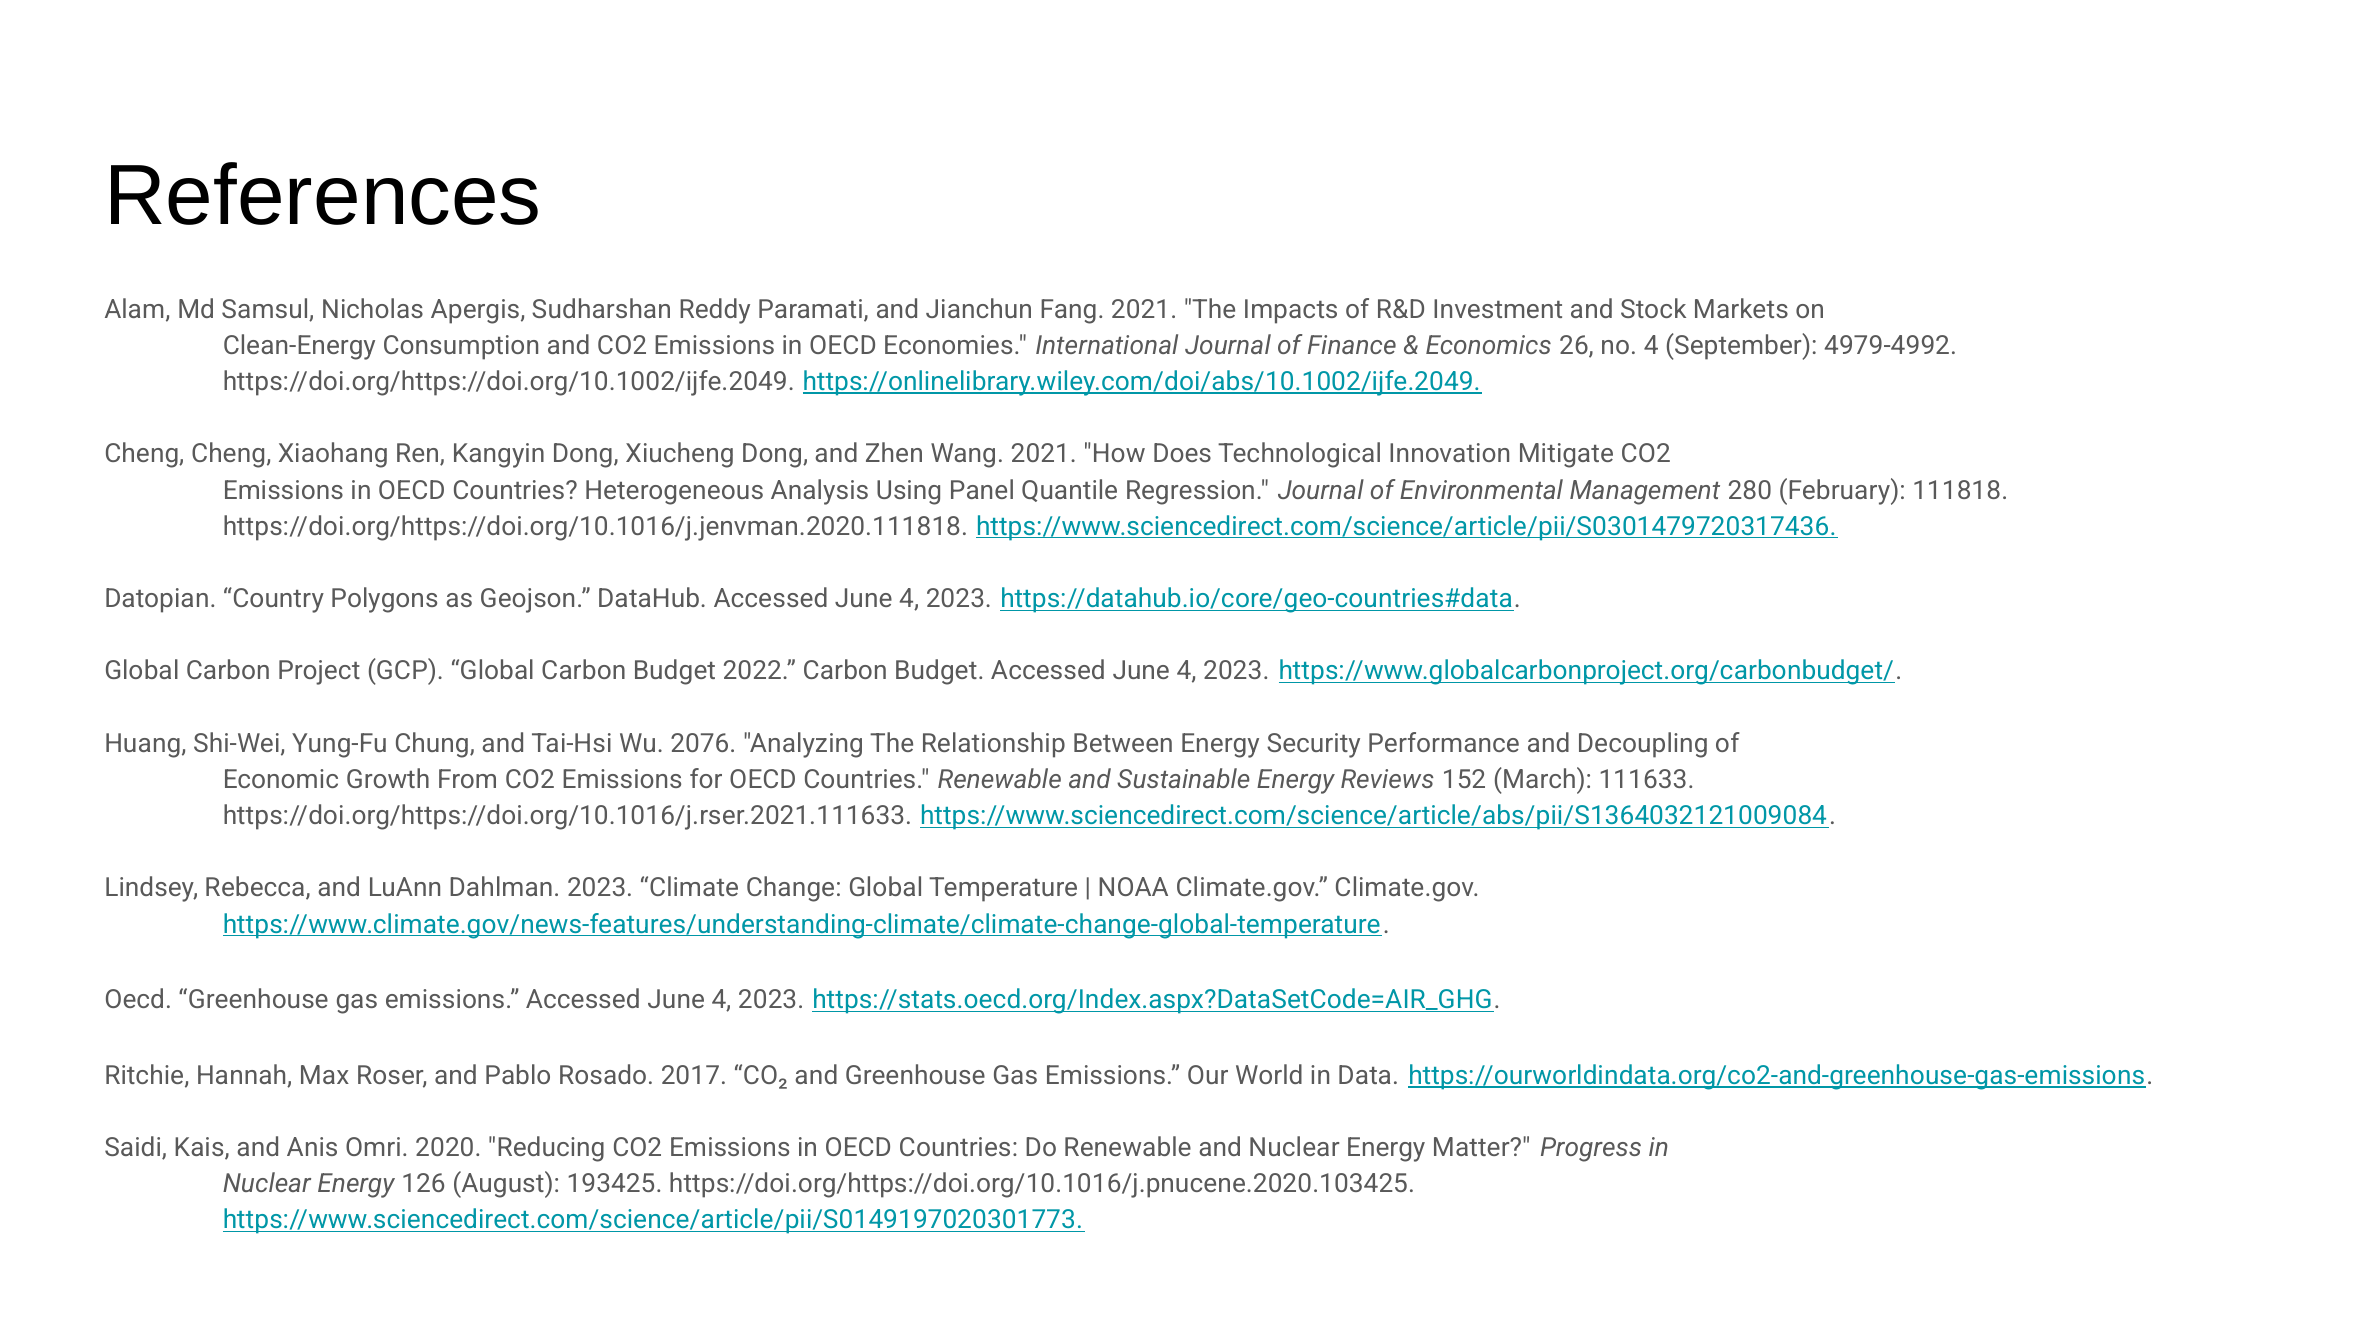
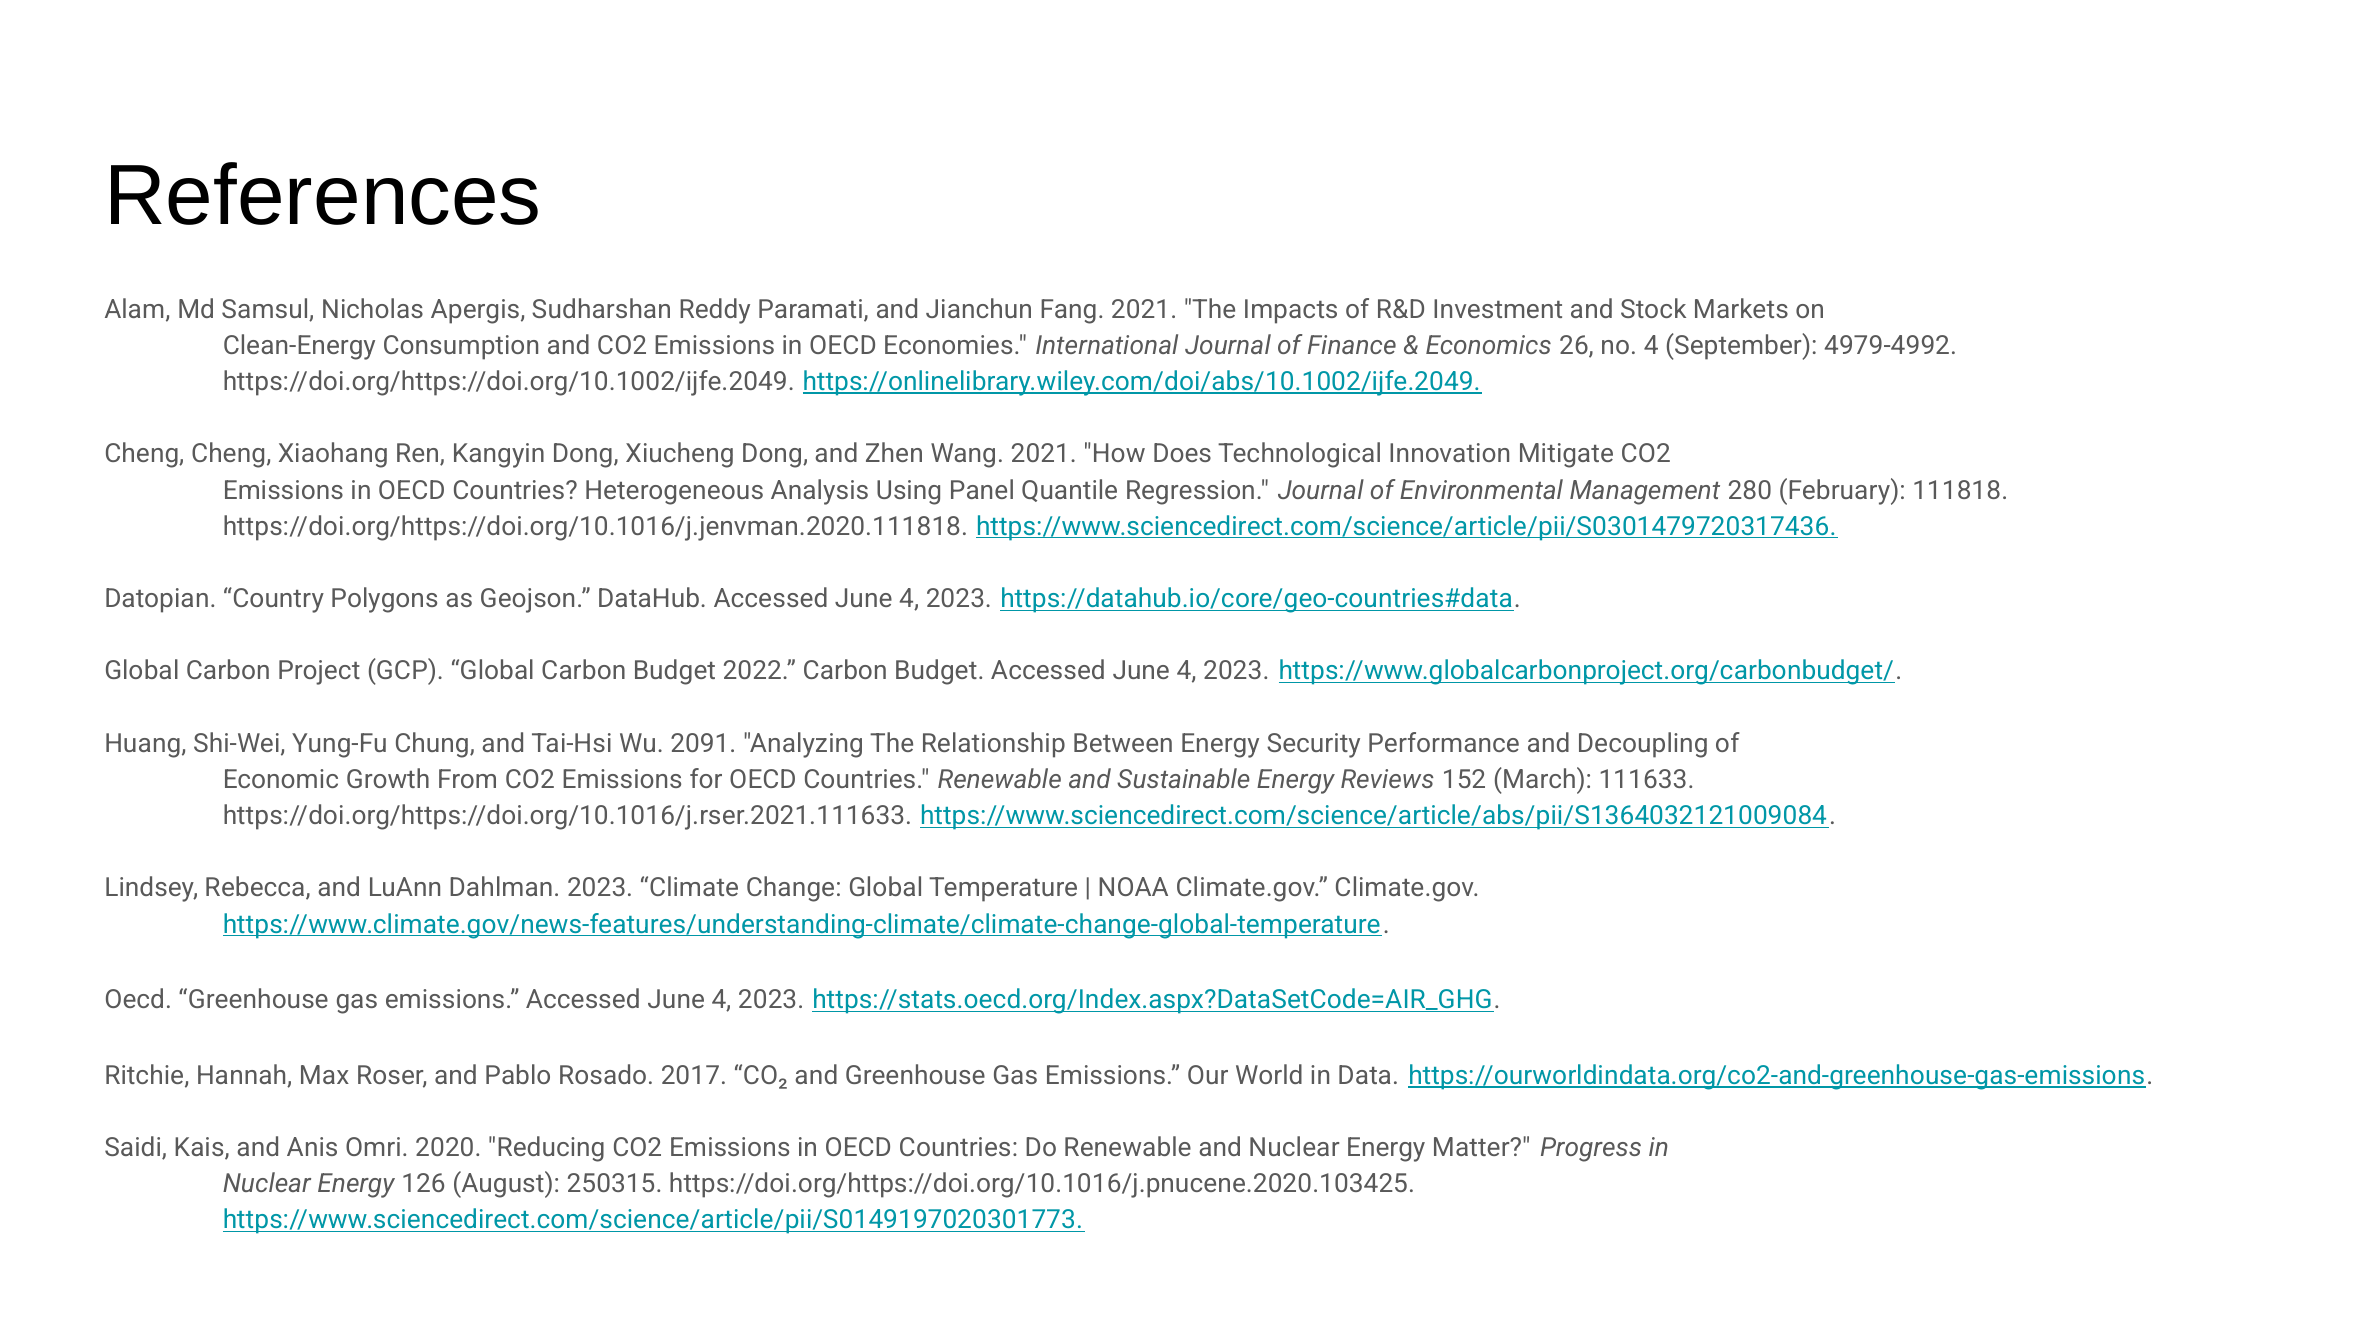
2076: 2076 -> 2091 (703, 744)
193425: 193425 -> 250315 (615, 1184)
